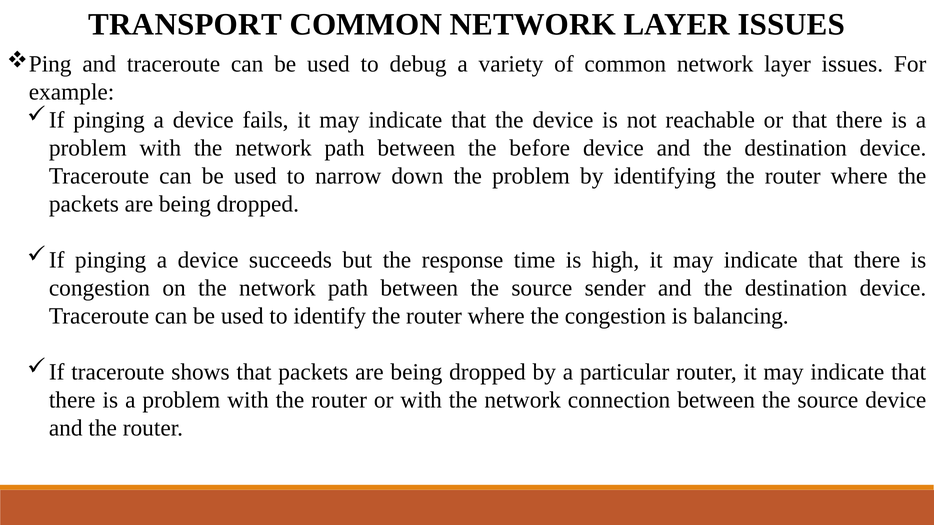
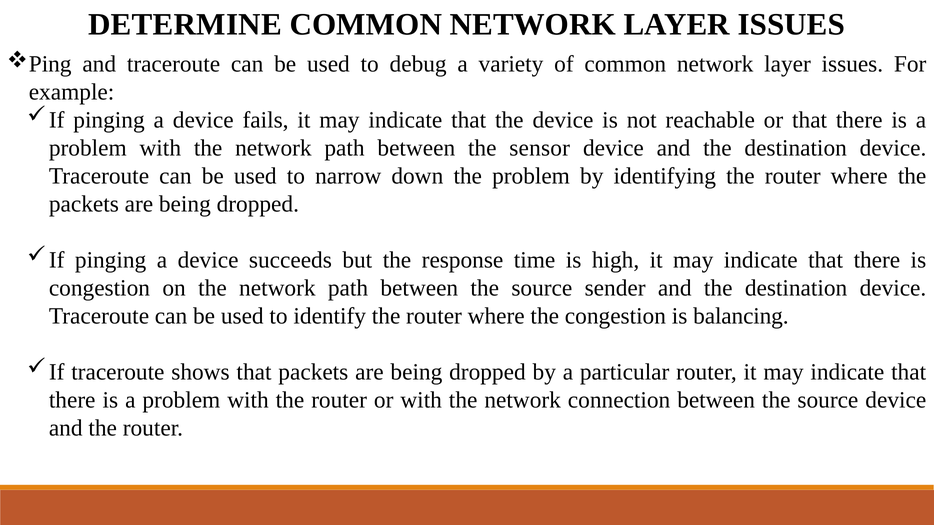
TRANSPORT: TRANSPORT -> DETERMINE (185, 24)
before: before -> sensor (540, 148)
